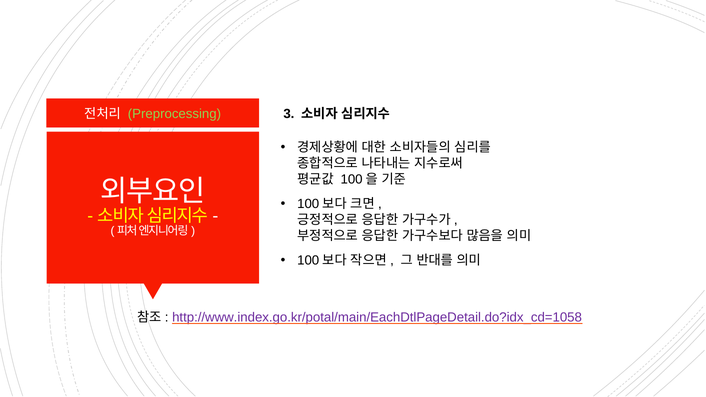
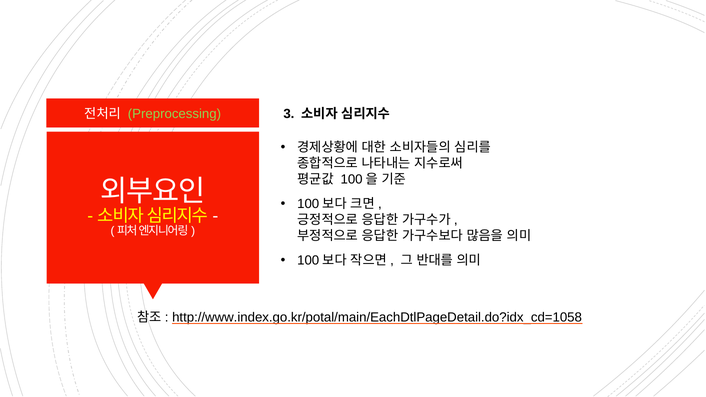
http://www.index.go.kr/potal/main/EachDtlPageDetail.do?idx_cd=1058 colour: purple -> black (377, 318)
